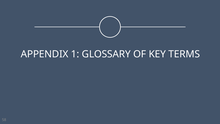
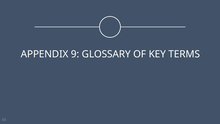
1: 1 -> 9 (75, 54)
